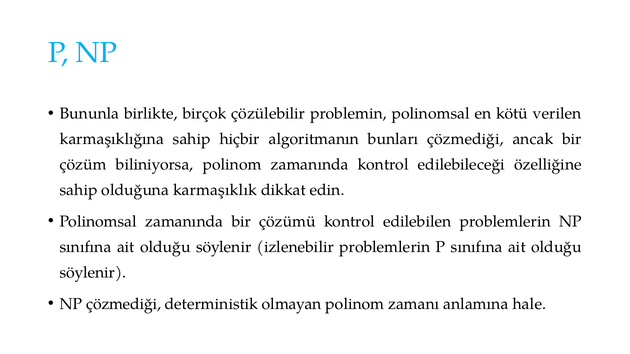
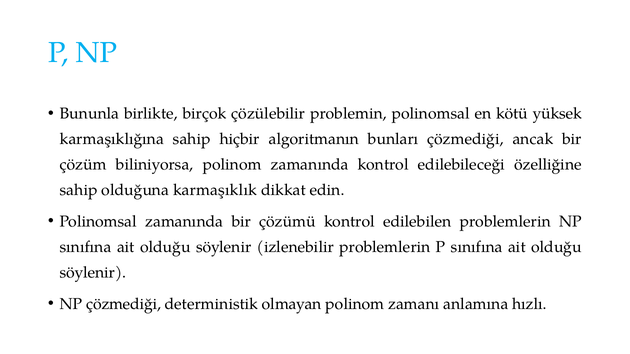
verilen: verilen -> yüksek (557, 114)
hale: hale -> hızlı (530, 304)
